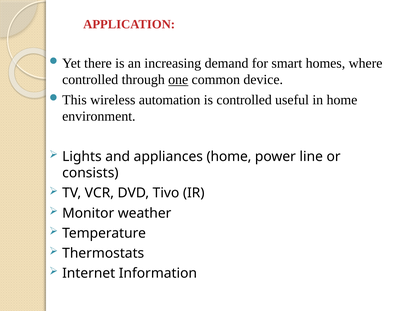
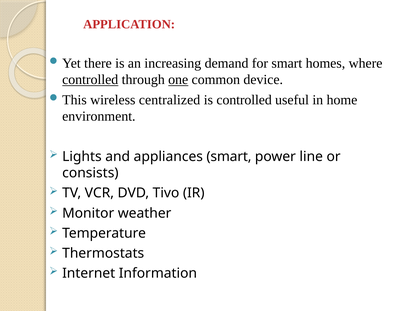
controlled underline: none -> present (90, 80)
automation: automation -> centralized (170, 100)
appliances home: home -> smart (229, 157)
